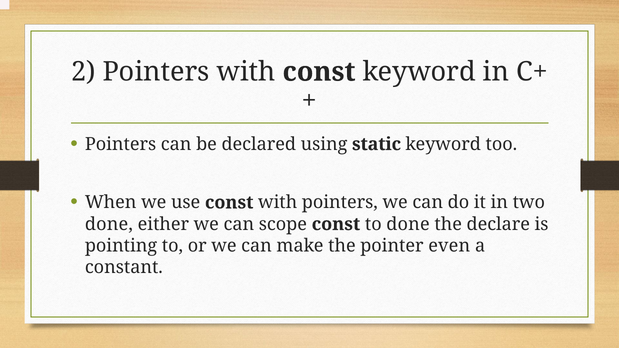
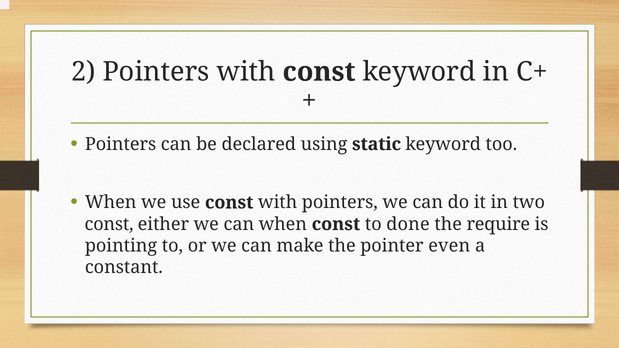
done: done -> const (109, 224)
can scope: scope -> when (283, 224)
declare: declare -> require (498, 224)
